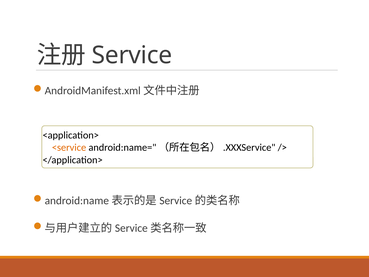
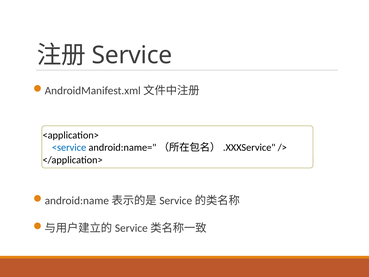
<service colour: orange -> blue (69, 147)
